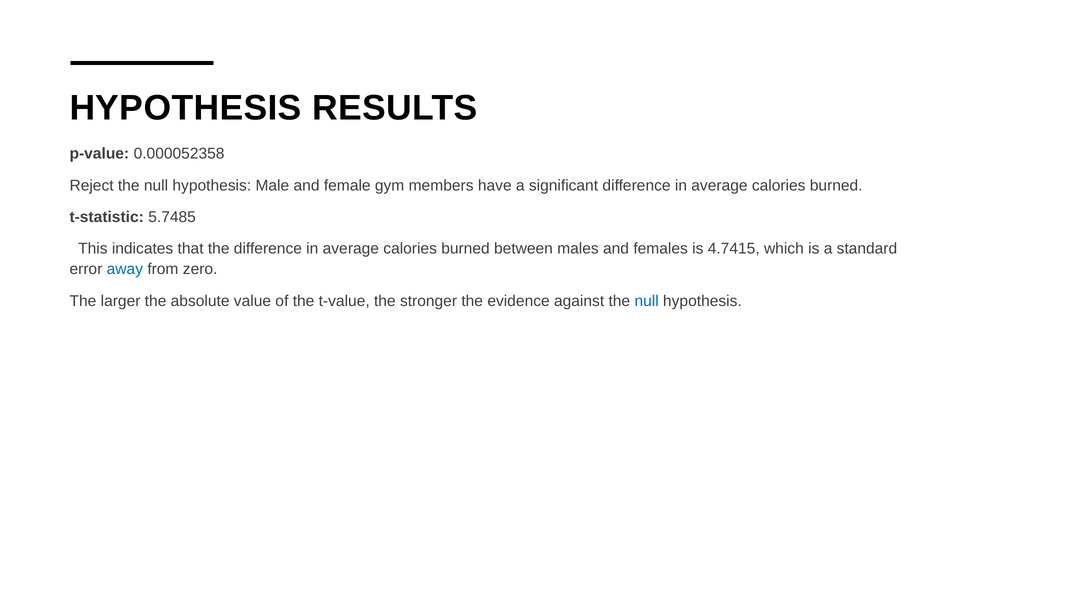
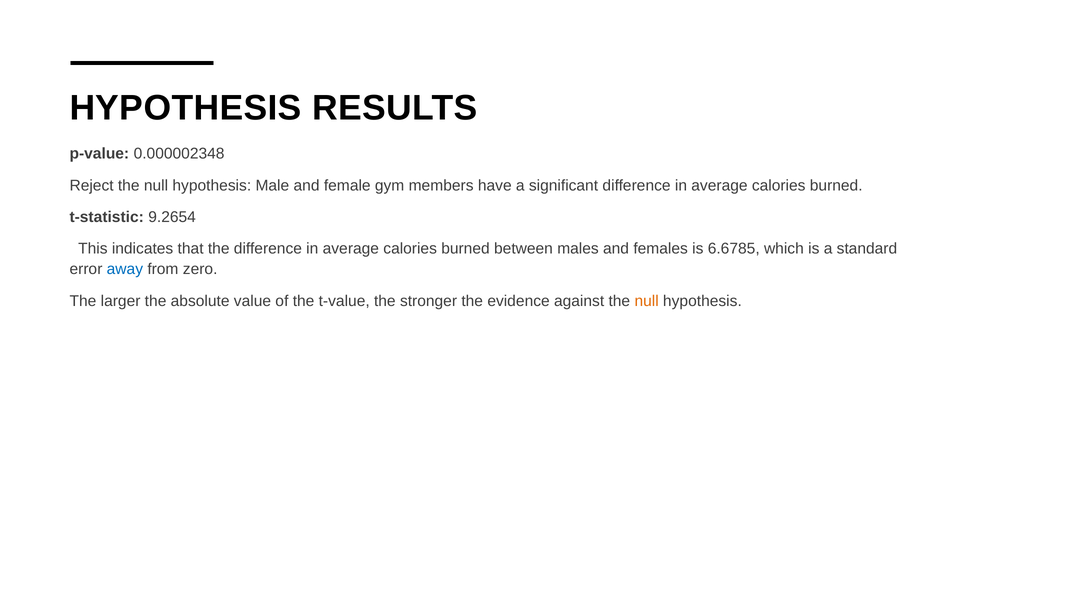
0.000052358: 0.000052358 -> 0.000002348 (179, 154)
5.7485: 5.7485 -> 9.2654 (172, 217)
4.7415: 4.7415 -> 6.6785 (734, 249)
null colour: blue -> orange (647, 301)
